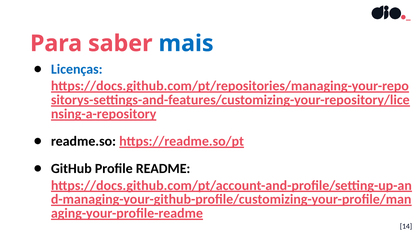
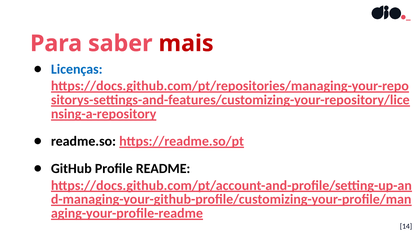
mais colour: blue -> red (186, 44)
